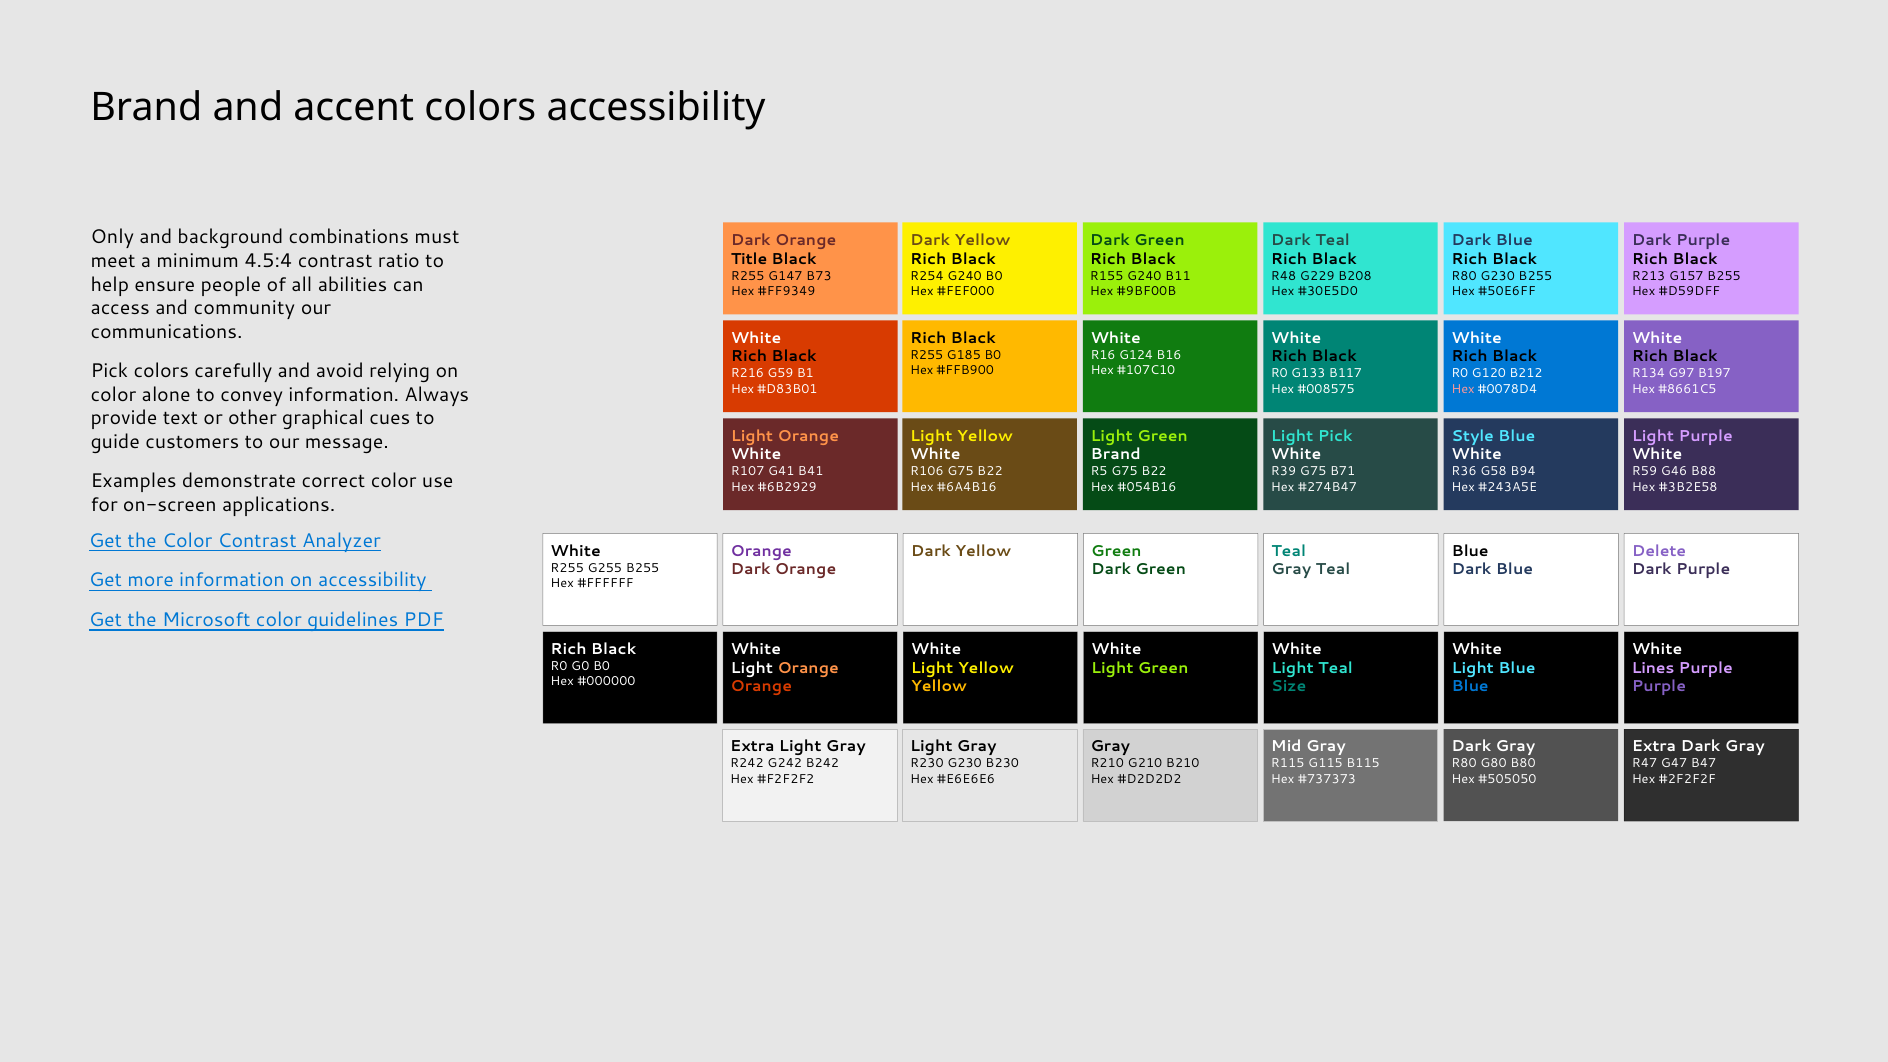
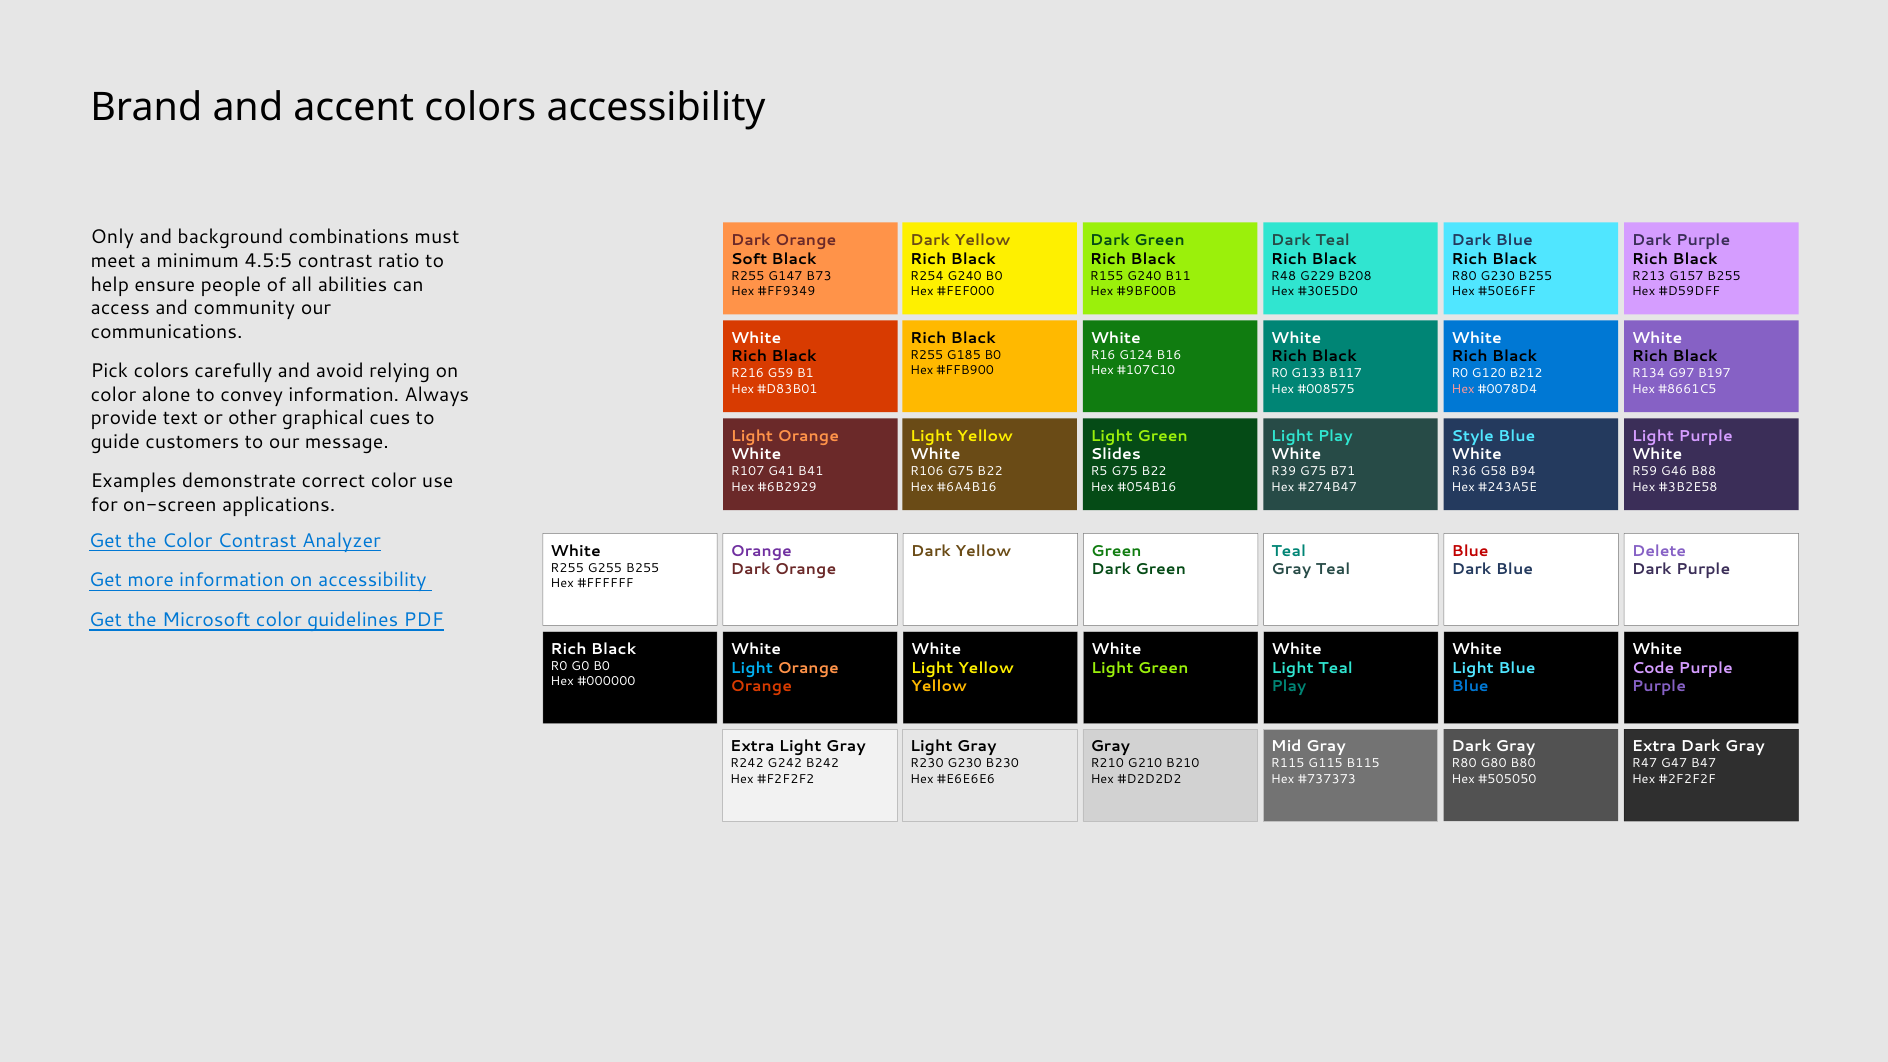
Title: Title -> Soft (749, 259)
4.5:4: 4.5:4 -> 4.5:5 (268, 261)
Light Pick: Pick -> Play (1335, 436)
Brand: Brand -> Slides (1116, 455)
Blue colour: black -> red (1470, 551)
Light colour: white -> light blue (752, 668)
Lines: Lines -> Code (1653, 668)
Size: Size -> Play (1289, 687)
